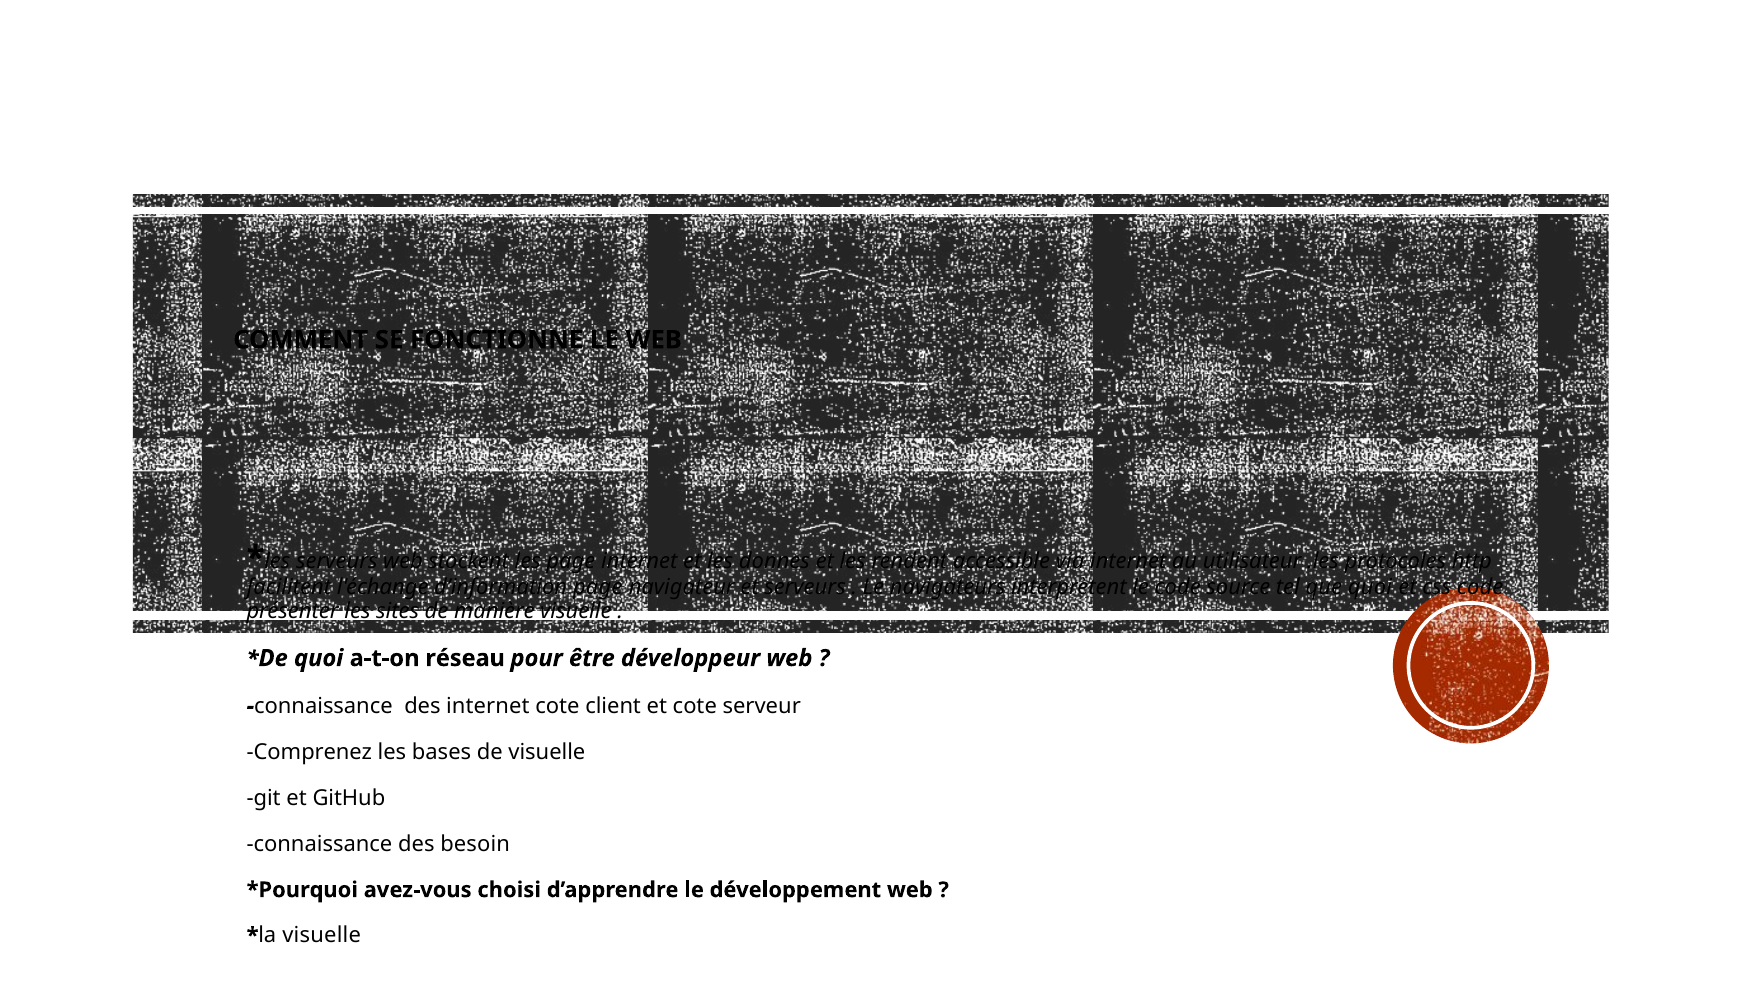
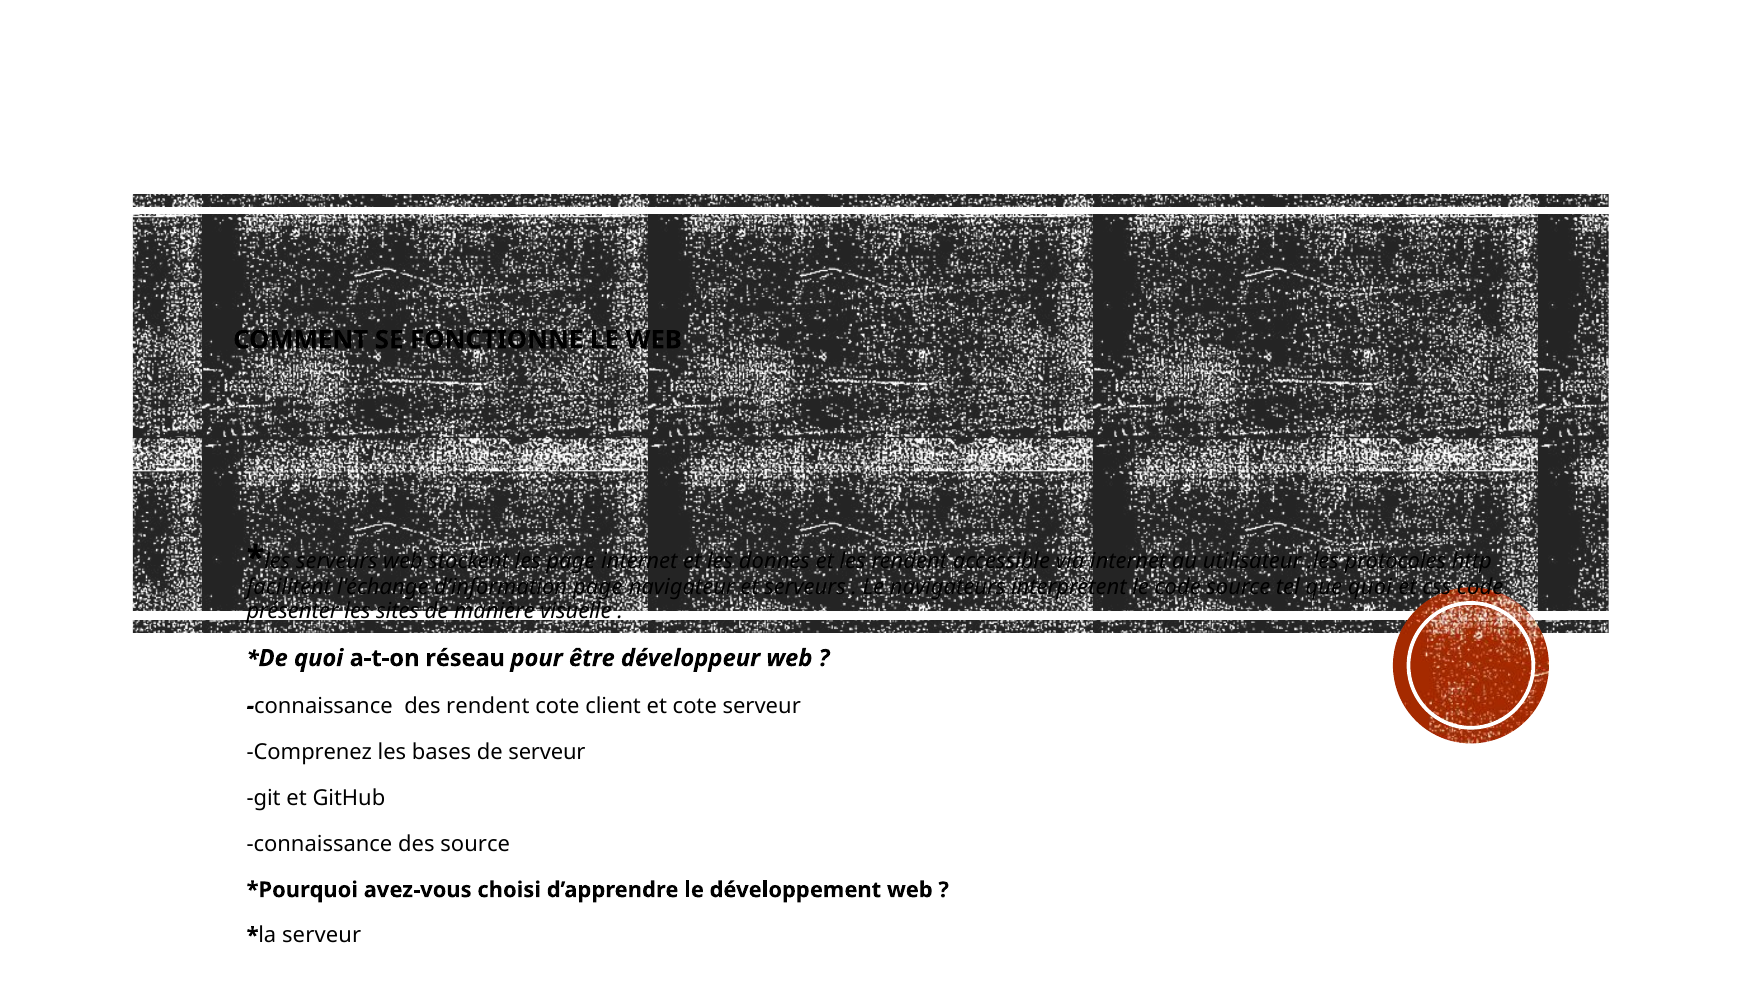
des internet: internet -> rendent (488, 707)
de visuelle: visuelle -> serveur (547, 753)
des besoin: besoin -> source (475, 844)
visuelle: visuelle -> serveur (322, 936)
